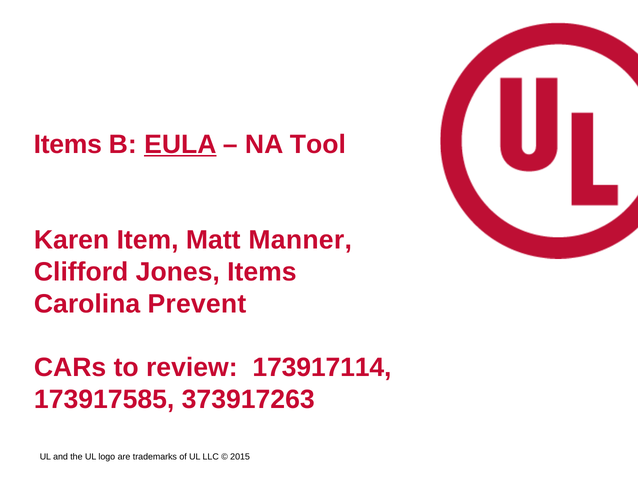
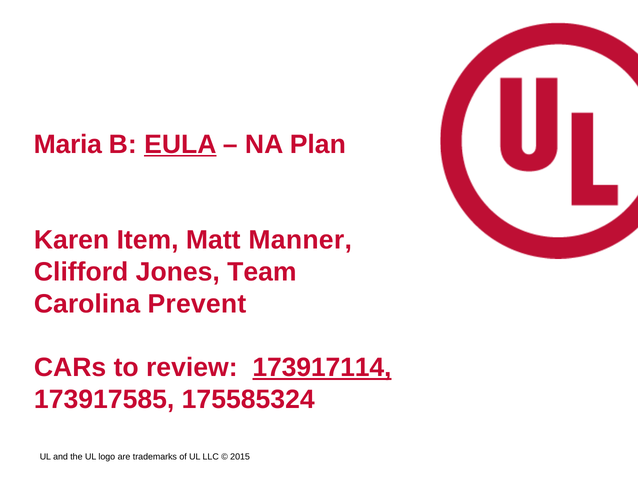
Items: Items -> Maria (68, 145)
Tool: Tool -> Plan (318, 145)
Jones Items: Items -> Team (262, 272)
173917114 underline: none -> present (322, 368)
373917263: 373917263 -> 175585324 (248, 400)
